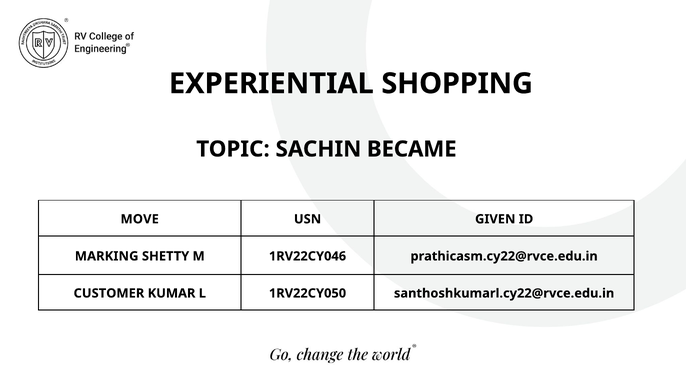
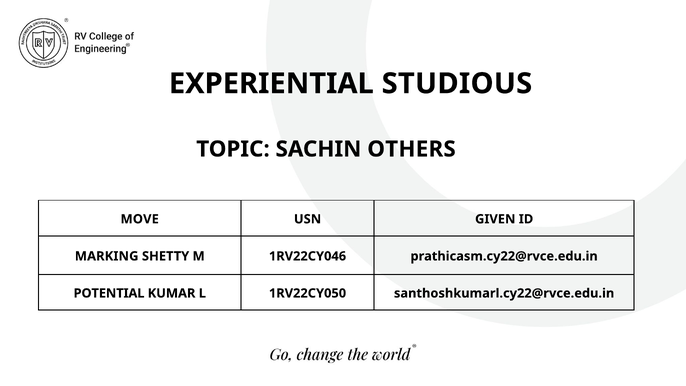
SHOPPING: SHOPPING -> STUDIOUS (457, 84)
BECAME: BECAME -> OTHERS (412, 149)
CUSTOMER: CUSTOMER -> POTENTIAL (109, 293)
